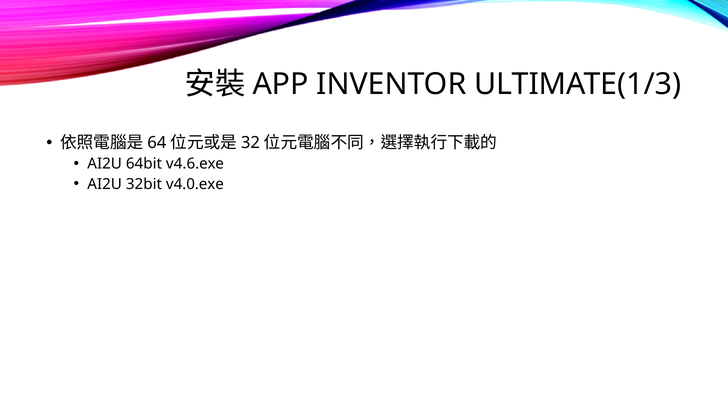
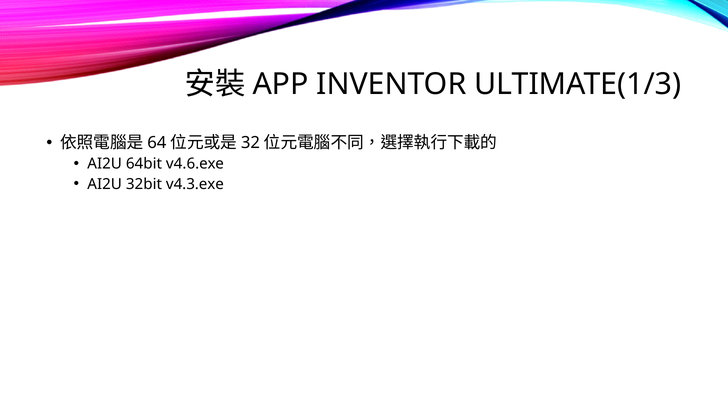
v4.0.exe: v4.0.exe -> v4.3.exe (195, 184)
